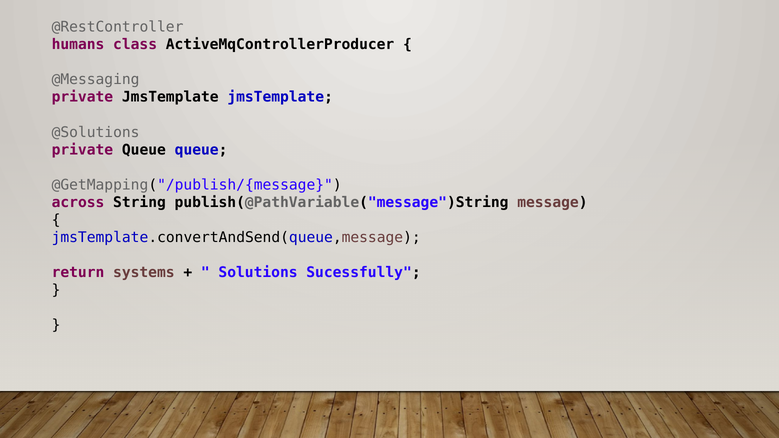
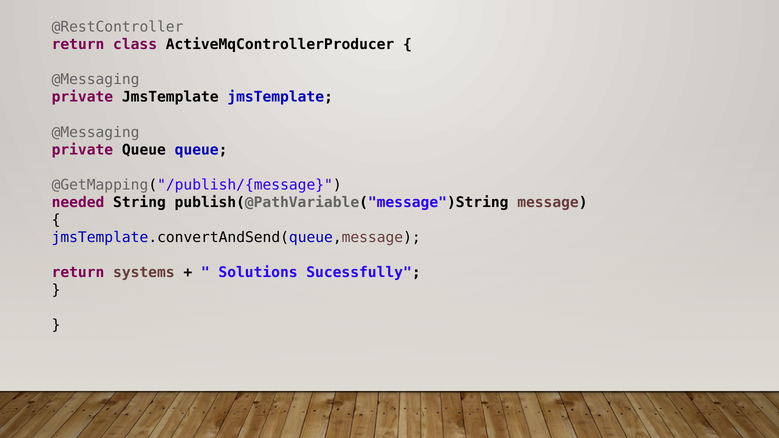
humans: humans -> return (78, 45)
@Solutions: @Solutions -> @Messaging (96, 132)
across: across -> needed (78, 202)
